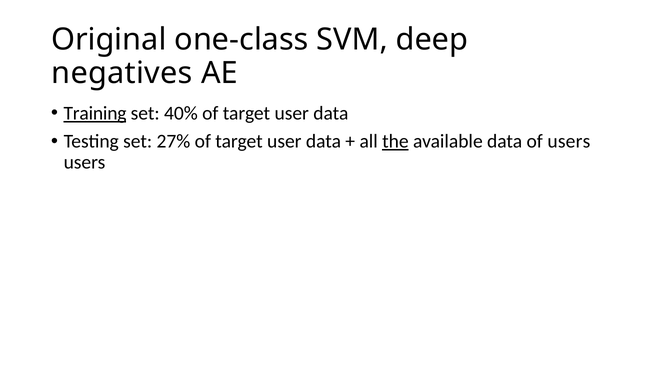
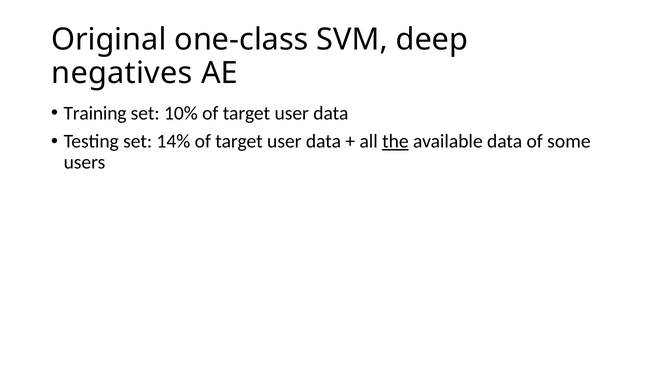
Training underline: present -> none (95, 113)
40%: 40% -> 10% (181, 113)
27%: 27% -> 14% (173, 141)
of users: users -> some (569, 141)
